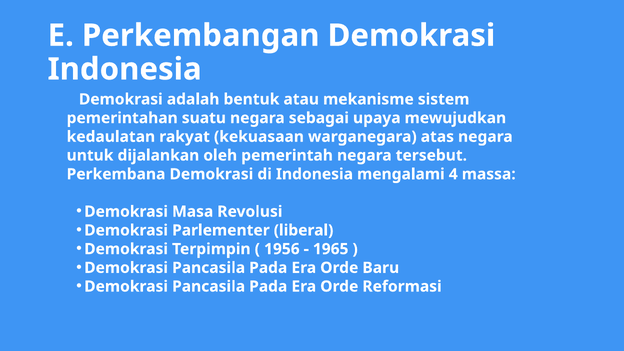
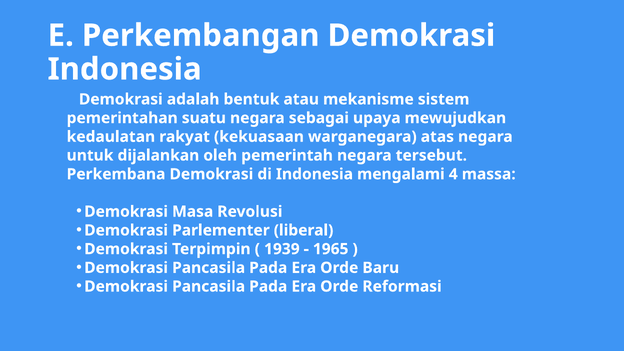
1956: 1956 -> 1939 (282, 249)
